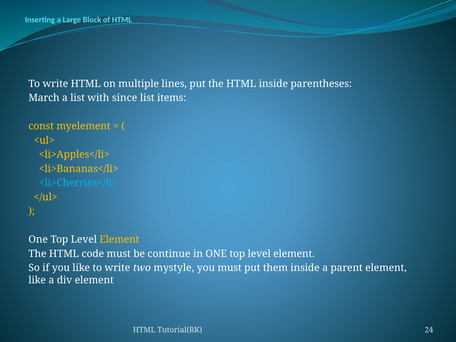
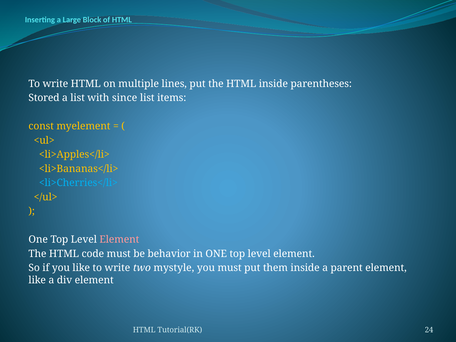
March: March -> Stored (44, 98)
Element colour: yellow -> pink (119, 240)
continue: continue -> behavior (169, 254)
